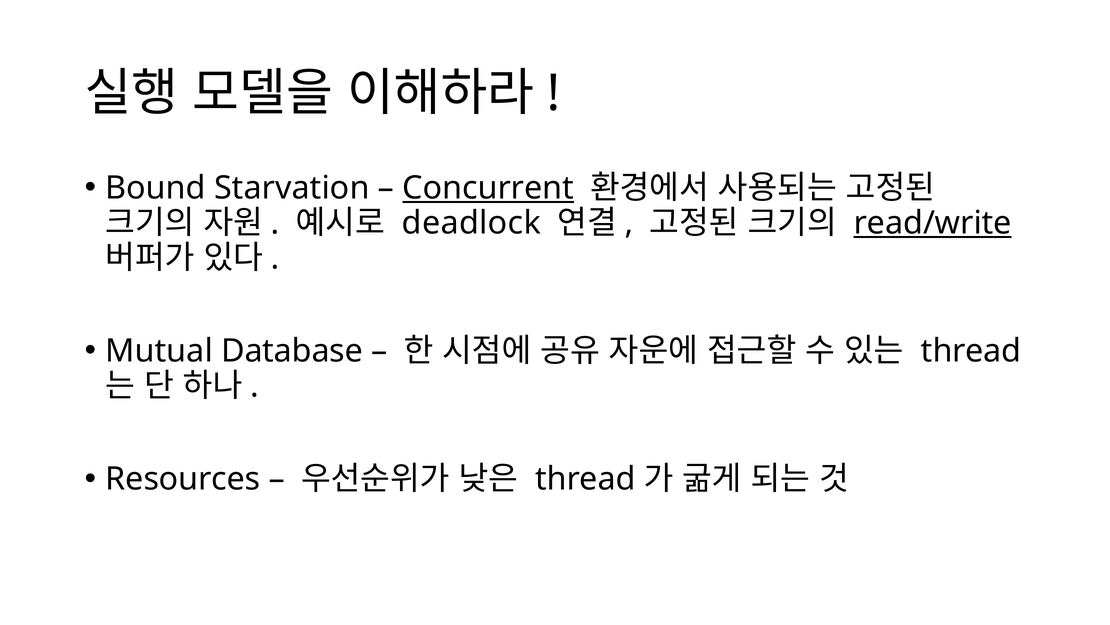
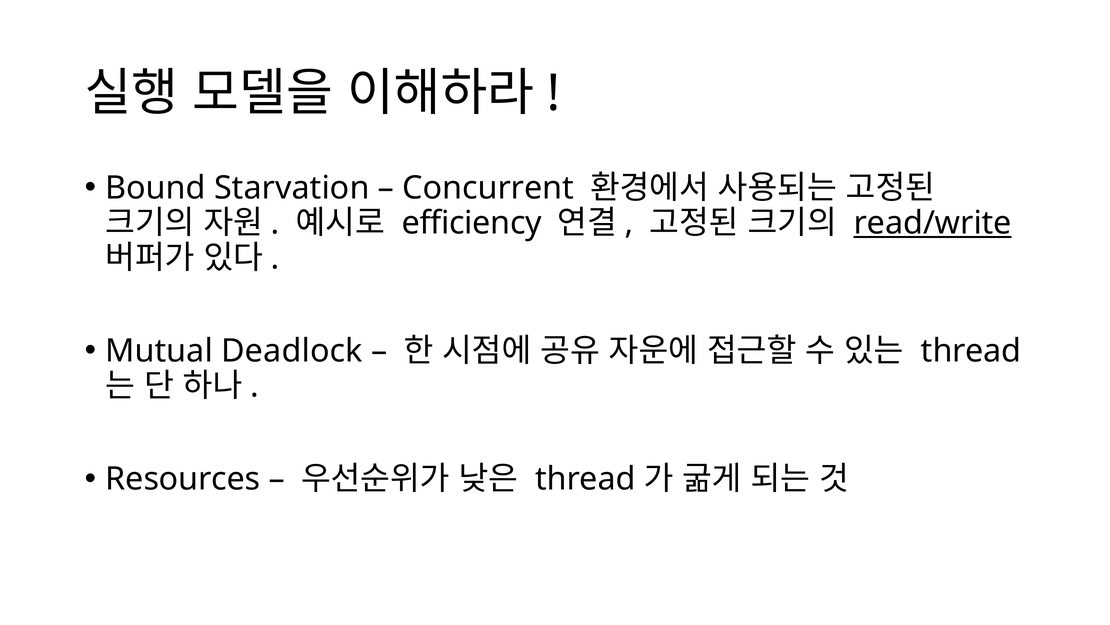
Concurrent underline: present -> none (488, 188)
deadlock: deadlock -> efficiency (472, 223)
Database: Database -> Deadlock (292, 351)
